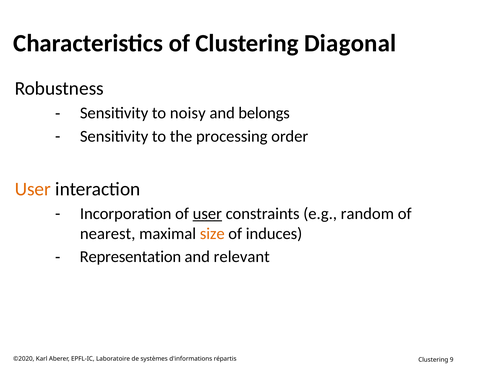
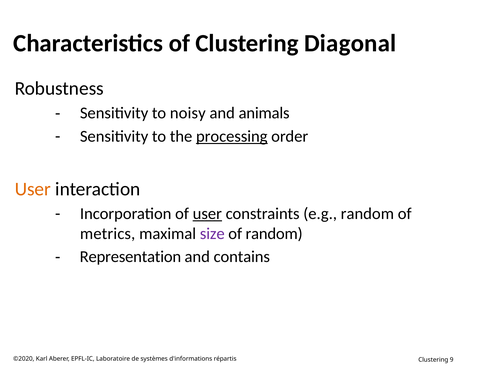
belongs: belongs -> animals (264, 113)
processing underline: none -> present (232, 136)
nearest: nearest -> metrics (108, 233)
size colour: orange -> purple (212, 233)
of induces: induces -> random (274, 233)
relevant: relevant -> contains (242, 257)
